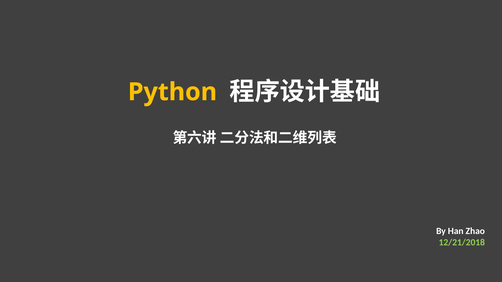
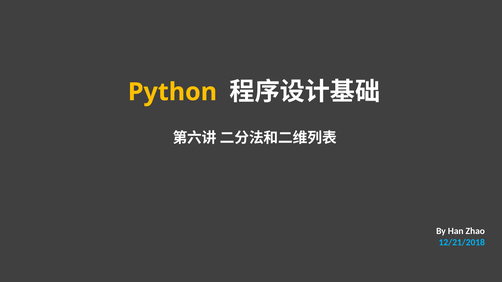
12/21/2018 colour: light green -> light blue (462, 243)
